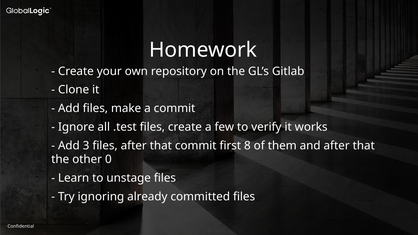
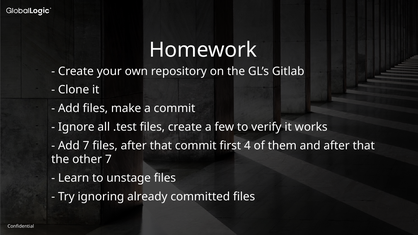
Add 3: 3 -> 7 (86, 146)
8: 8 -> 4 (247, 146)
other 0: 0 -> 7 (108, 160)
